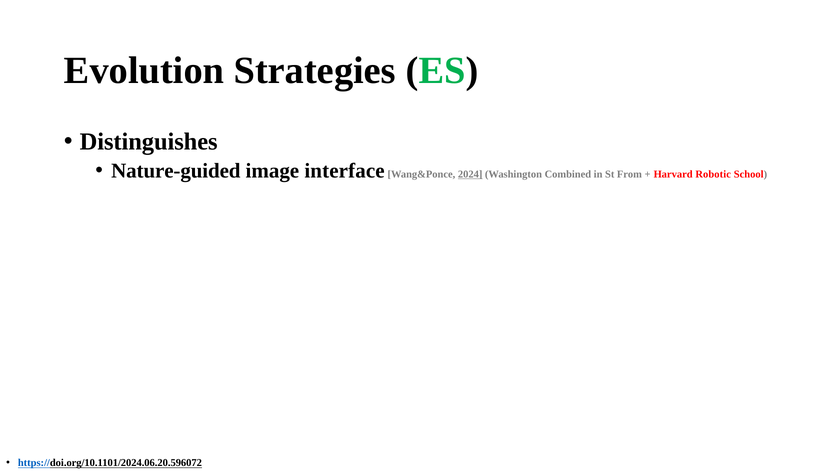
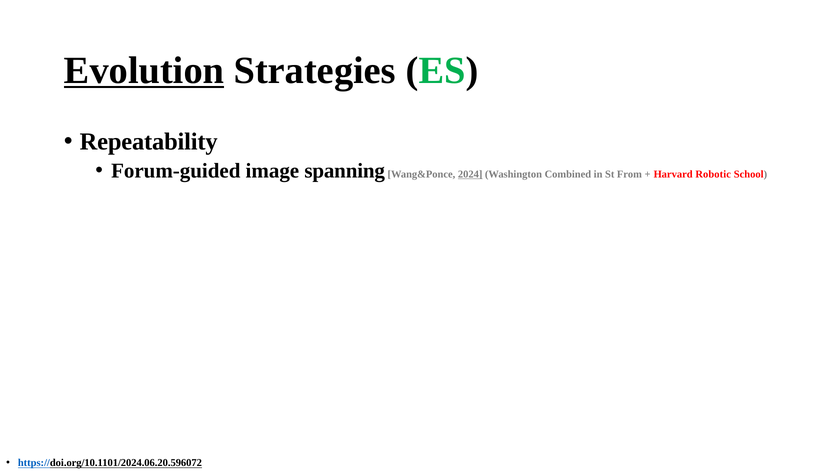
Evolution underline: none -> present (144, 70)
Distinguishes: Distinguishes -> Repeatability (149, 142)
Nature-guided: Nature-guided -> Forum-guided (176, 171)
interface: interface -> spanning (345, 171)
